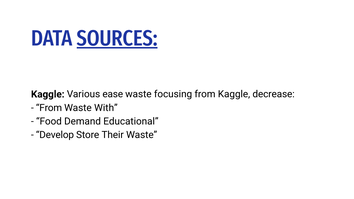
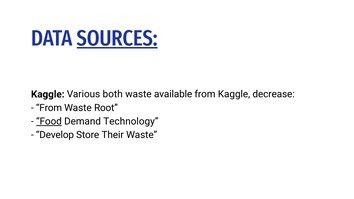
ease: ease -> both (113, 94)
focusing: focusing -> available (173, 94)
With: With -> Root (106, 108)
Food underline: none -> present (49, 121)
Educational: Educational -> Technology (131, 121)
